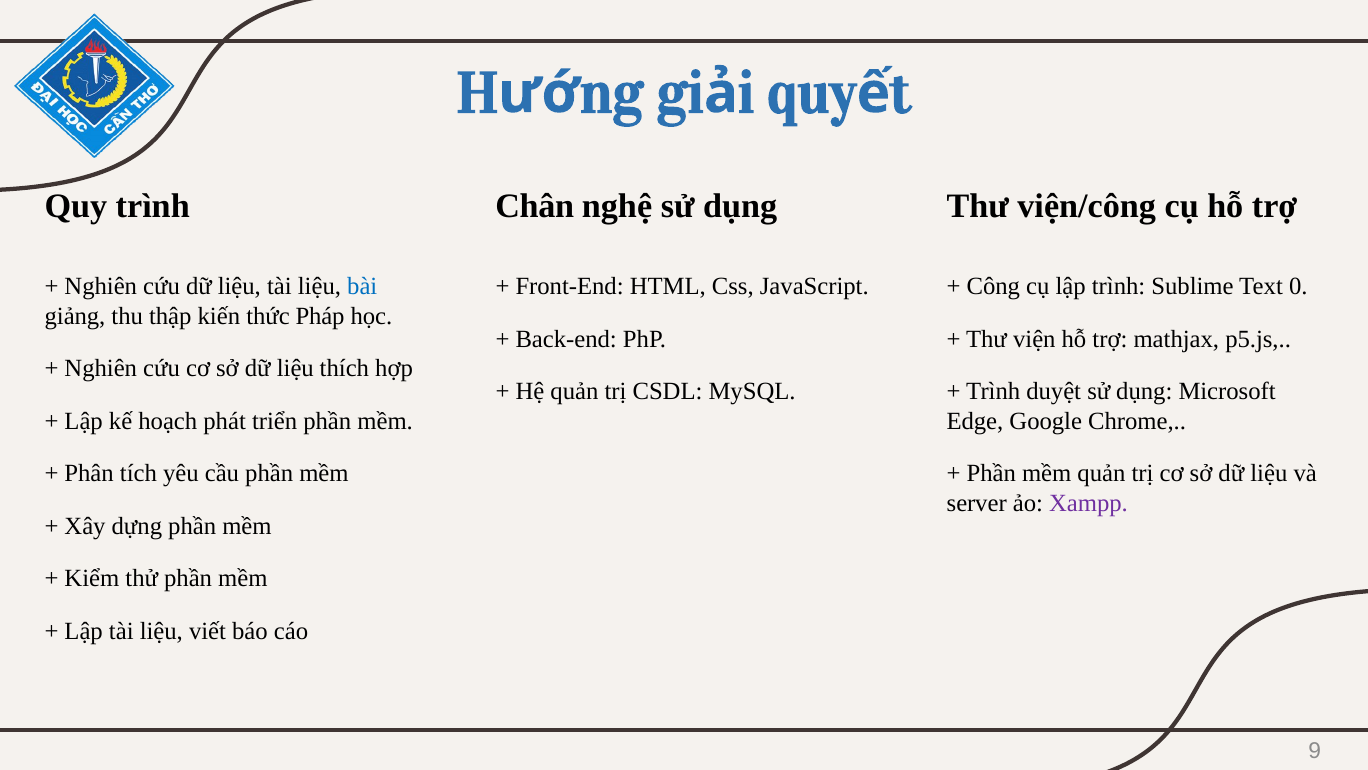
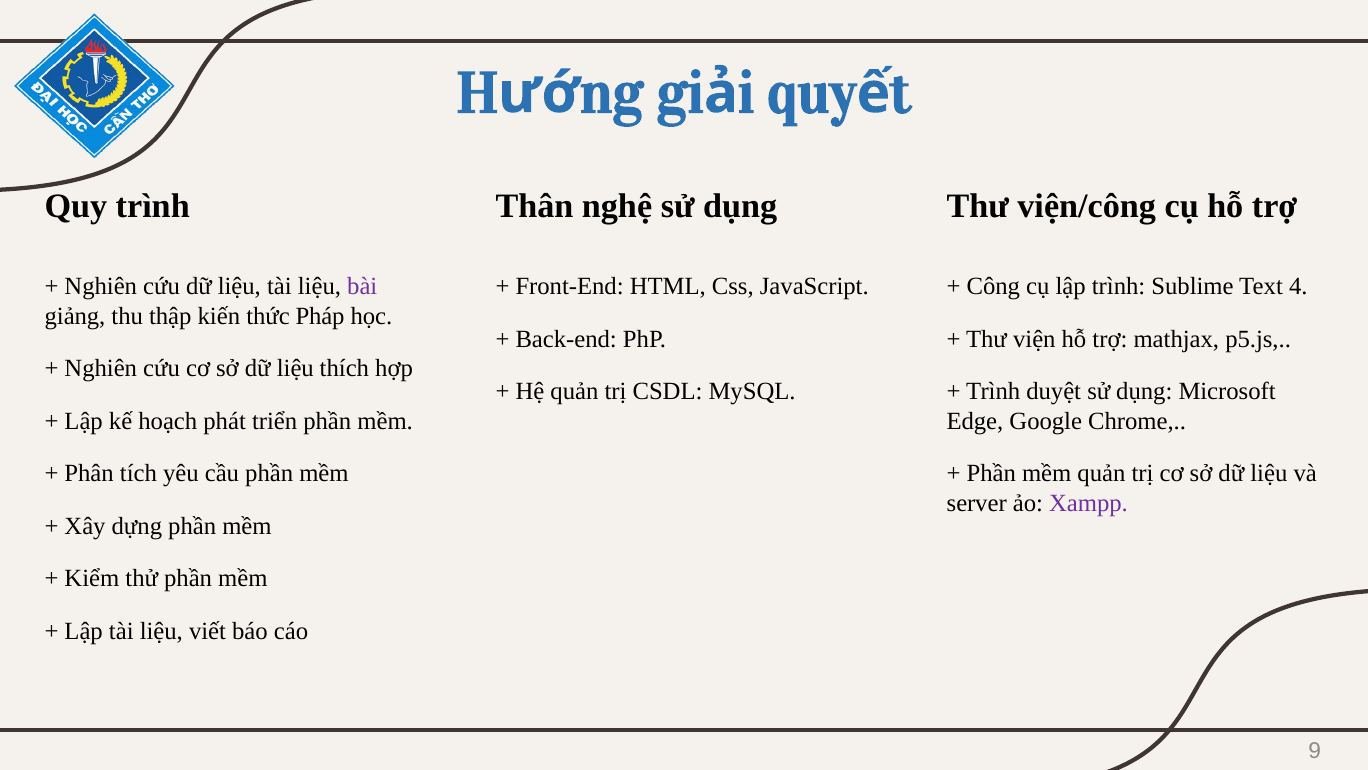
Chân: Chân -> Thân (535, 206)
bài colour: blue -> purple (362, 286)
0: 0 -> 4 (1298, 286)
